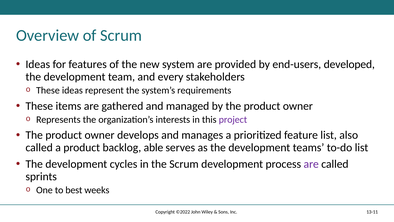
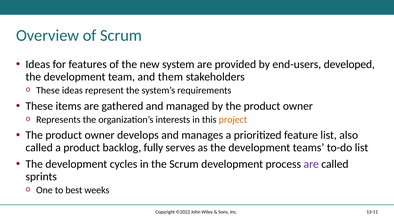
every: every -> them (170, 77)
project colour: purple -> orange (233, 119)
able: able -> fully (153, 147)
